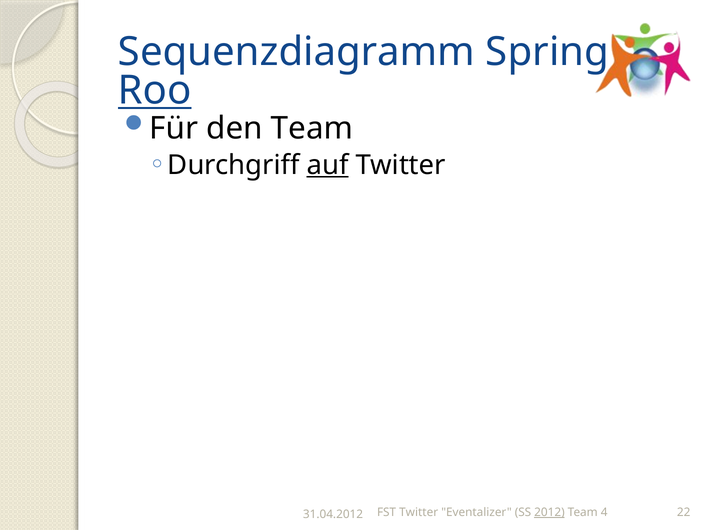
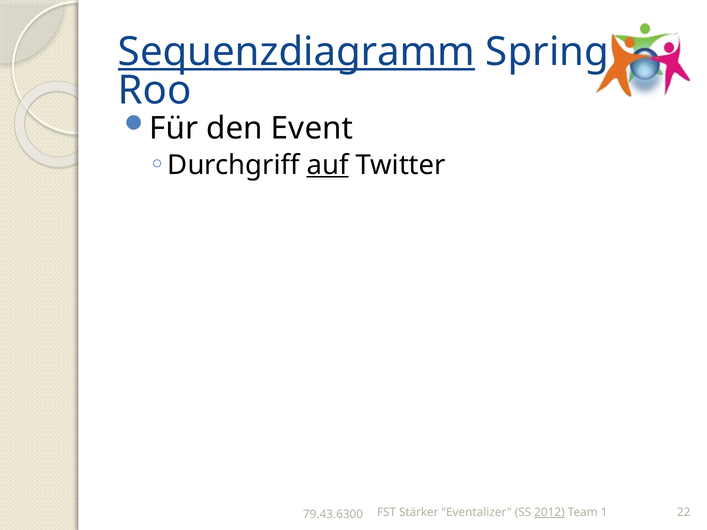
Sequenzdiagramm underline: none -> present (297, 52)
Roo underline: present -> none (155, 91)
den Team: Team -> Event (312, 128)
FST Twitter: Twitter -> Stärker (419, 513)
4: 4 -> 1 (604, 513)
31.04.2012: 31.04.2012 -> 79.43.6300 (333, 515)
